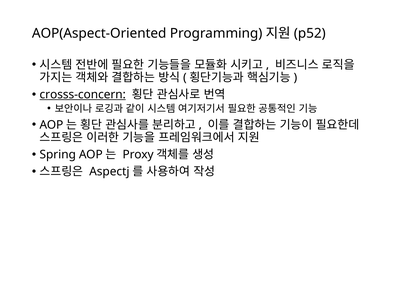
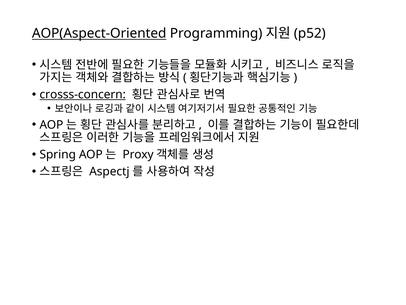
AOP(Aspect-Oriented underline: none -> present (99, 33)
